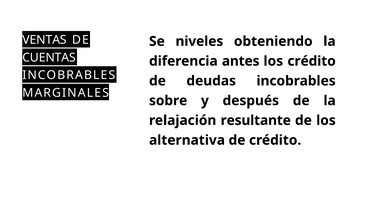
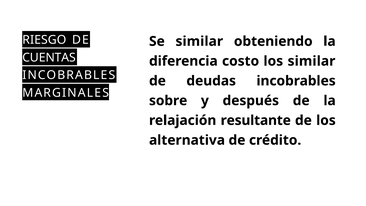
VENTAS: VENTAS -> RIESGO (44, 40)
Se niveles: niveles -> similar (199, 41)
antes: antes -> costo (241, 61)
los crédito: crédito -> similar (311, 61)
